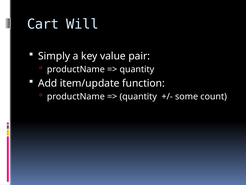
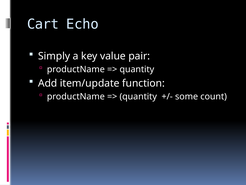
Will: Will -> Echo (82, 24)
